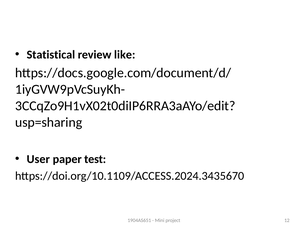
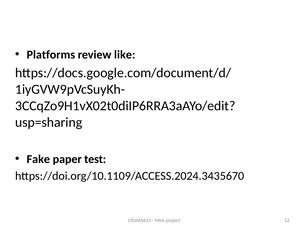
Statistical: Statistical -> Platforms (51, 55)
User: User -> Fake (38, 159)
